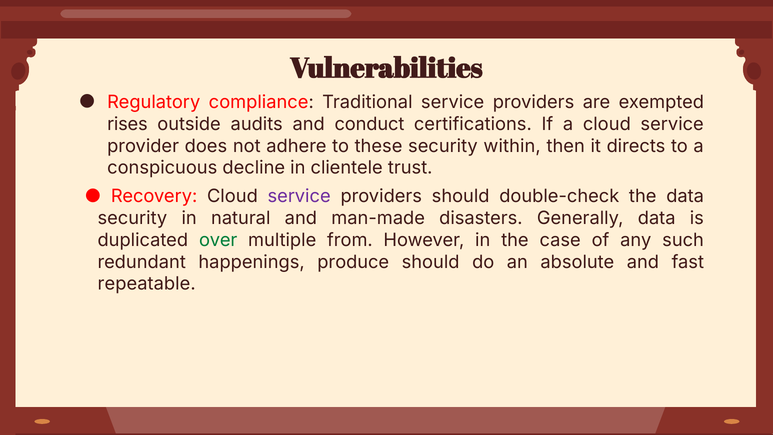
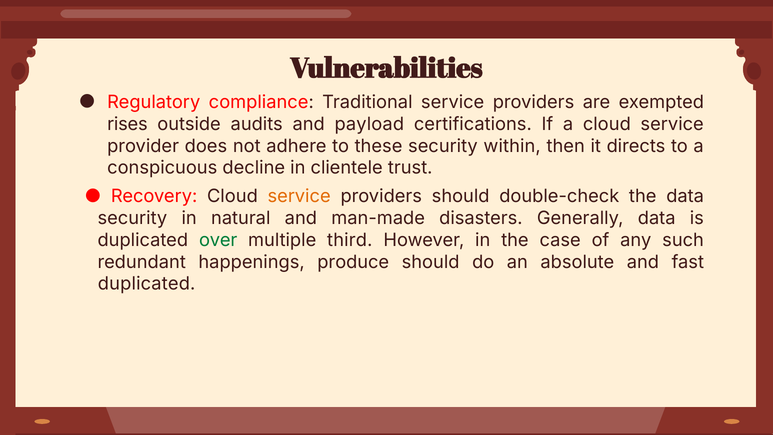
conduct: conduct -> payload (369, 124)
service colour: purple -> orange (299, 196)
from: from -> third (350, 240)
repeatable: repeatable -> duplicated (147, 284)
